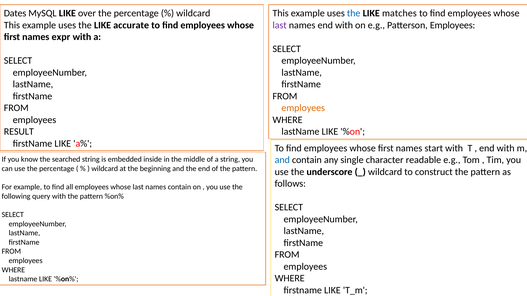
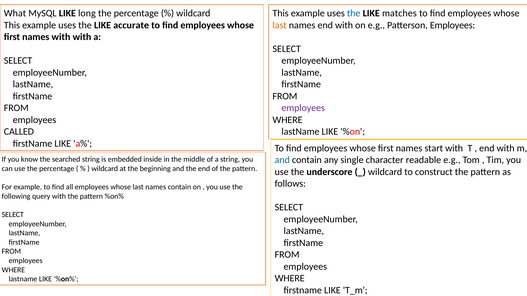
Dates: Dates -> What (15, 13)
over: over -> long (87, 13)
last colour: purple -> orange (280, 25)
names expr: expr -> with (61, 37)
employees colour: orange -> purple (303, 108)
RESULT: RESULT -> CALLED (19, 132)
